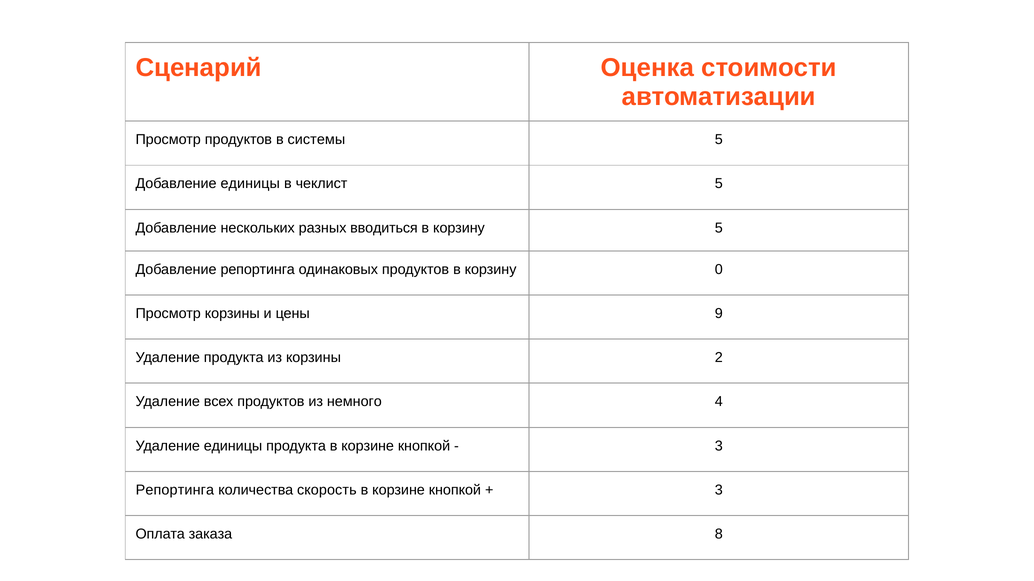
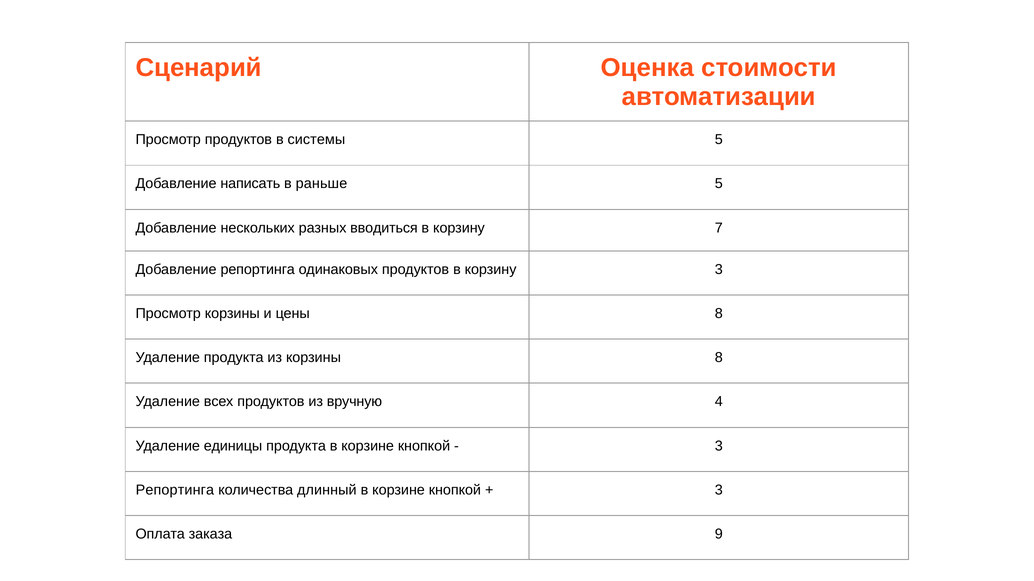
Добавление единицы: единицы -> написать (250, 184)
чеклист: чеклист -> раньше (321, 184)
корзину 5: 5 -> 7 (719, 228)
корзину 0: 0 -> 3 (719, 270)
цены 9: 9 -> 8 (719, 314)
корзины 2: 2 -> 8 (719, 358)
немного: немного -> вручную (354, 402)
скорость: скорость -> длинный (327, 490)
8: 8 -> 9 (719, 535)
